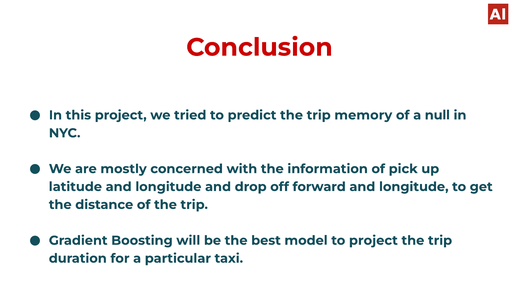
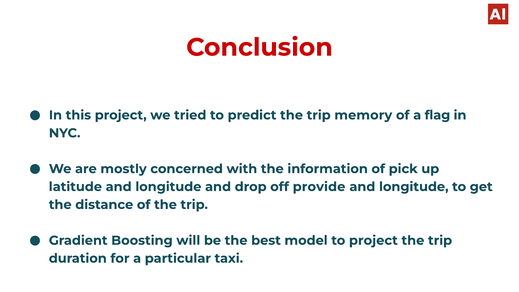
null: null -> flag (437, 115)
forward: forward -> provide (319, 187)
